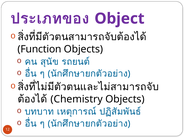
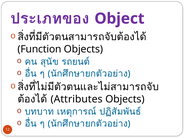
Chemistry: Chemistry -> Attributes (77, 99)
